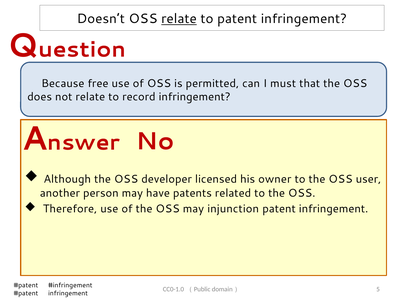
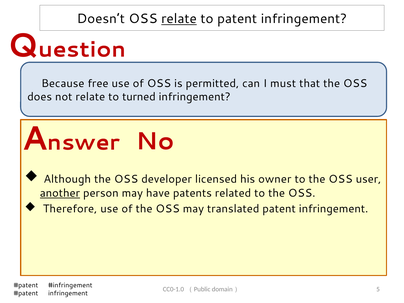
record: record -> turned (139, 97)
another underline: none -> present (60, 193)
injunction: injunction -> translated (233, 209)
